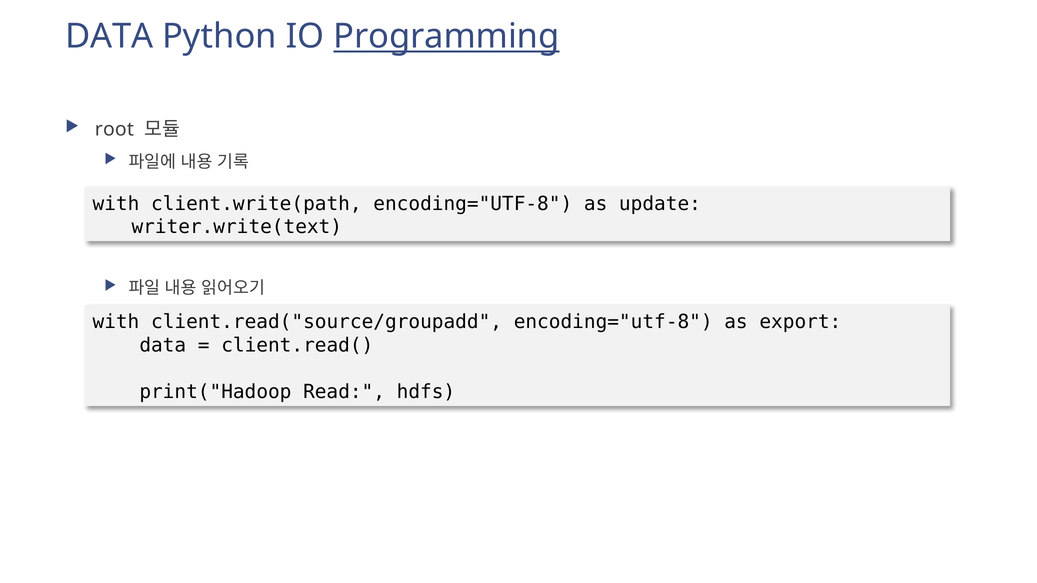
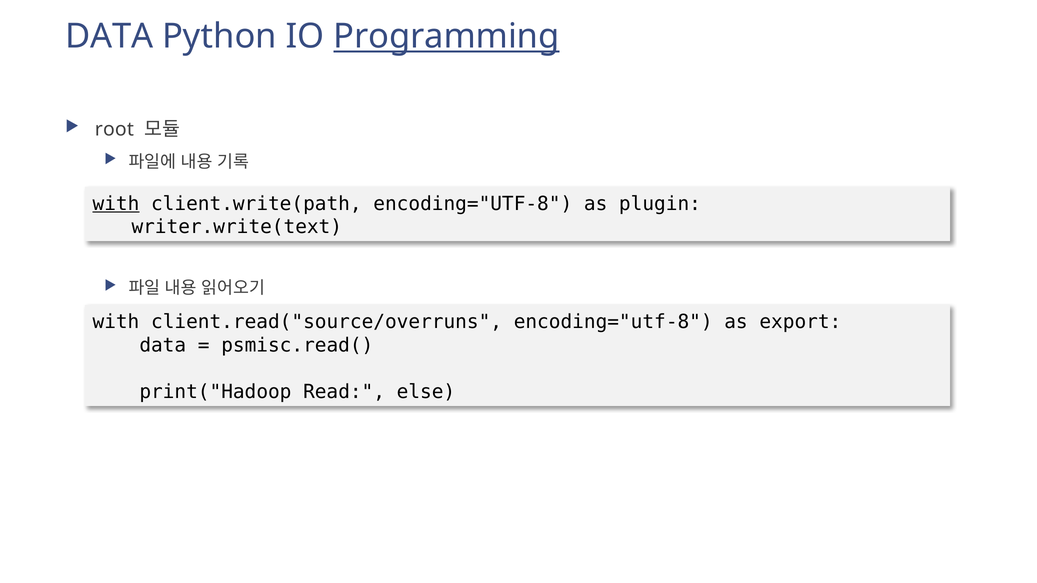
with underline: none -> present (116, 204)
update: update -> plugin (660, 204)
client.read("source/groupadd: client.read("source/groupadd -> client.read("source/overruns (327, 322)
client.read(: client.read( -> psmisc.read( (297, 345)
hdfs: hdfs -> else (426, 392)
